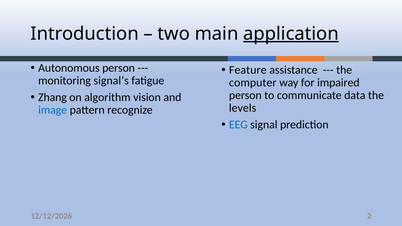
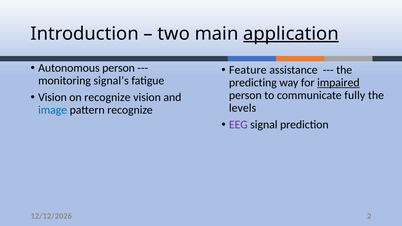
computer: computer -> predicting (253, 83)
impaired underline: none -> present (338, 83)
data: data -> fully (355, 95)
Zhang: Zhang -> Vision (52, 97)
on algorithm: algorithm -> recognize (107, 97)
EEG colour: blue -> purple (238, 125)
